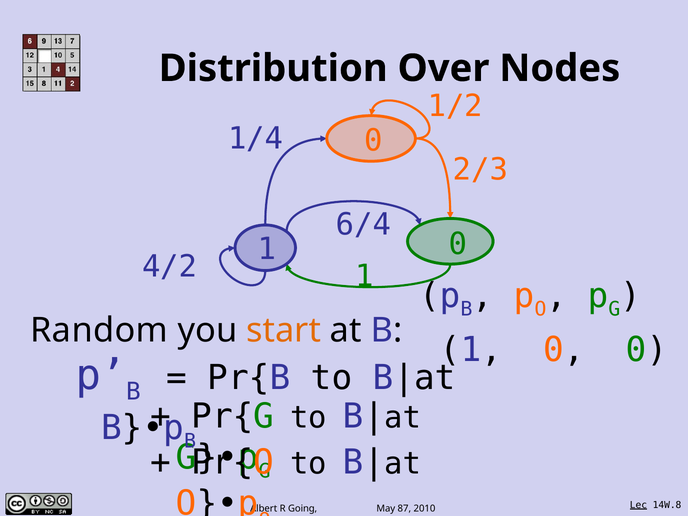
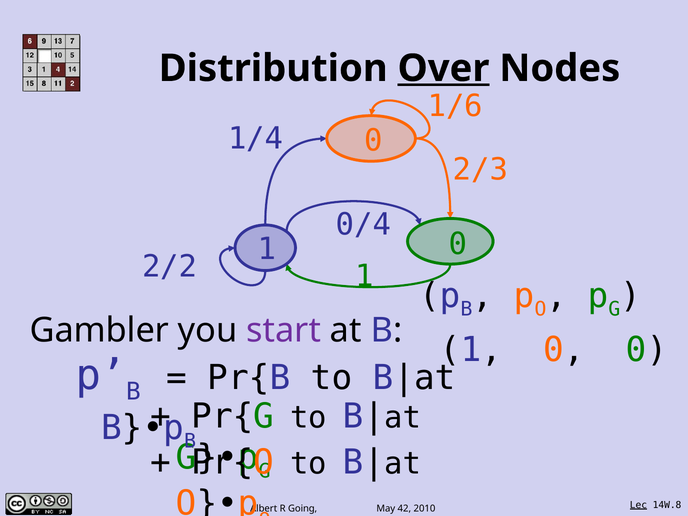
Over underline: none -> present (443, 68)
1/2: 1/2 -> 1/6 (455, 106)
6/4: 6/4 -> 0/4 (364, 225)
4/2: 4/2 -> 2/2 (170, 267)
Random: Random -> Gambler (99, 330)
start colour: orange -> purple (284, 330)
87: 87 -> 42 (404, 509)
